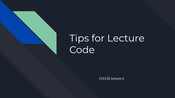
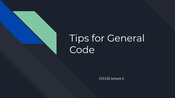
for Lecture: Lecture -> General (126, 38)
